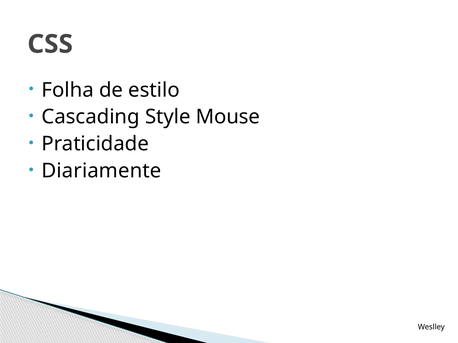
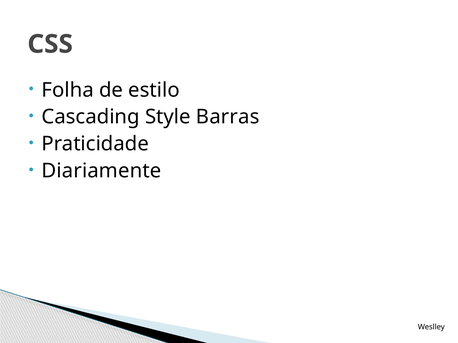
Mouse: Mouse -> Barras (228, 117)
